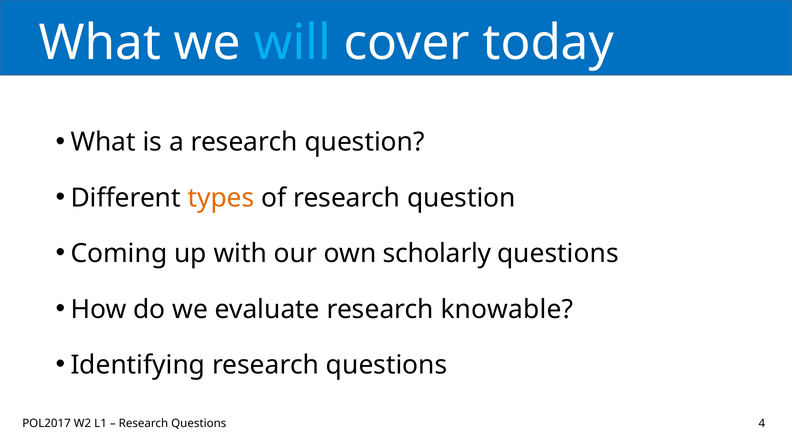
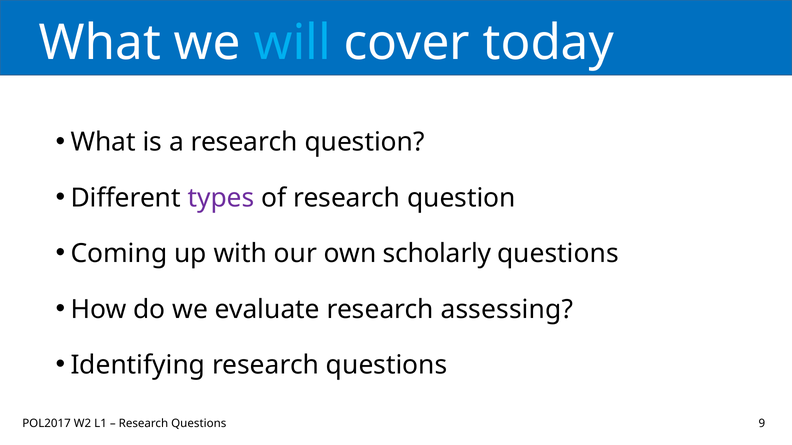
types colour: orange -> purple (221, 198)
knowable: knowable -> assessing (507, 310)
4: 4 -> 9 (762, 424)
